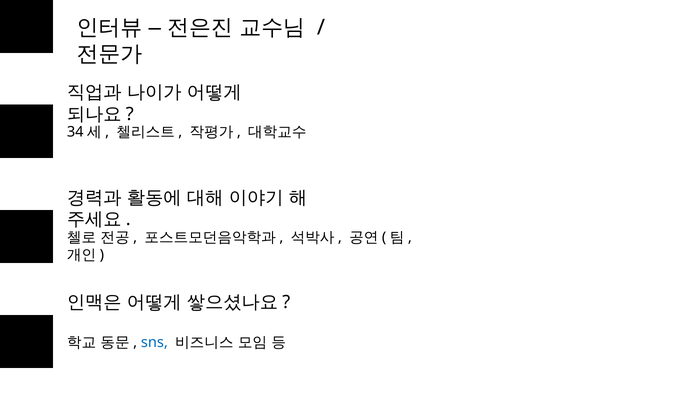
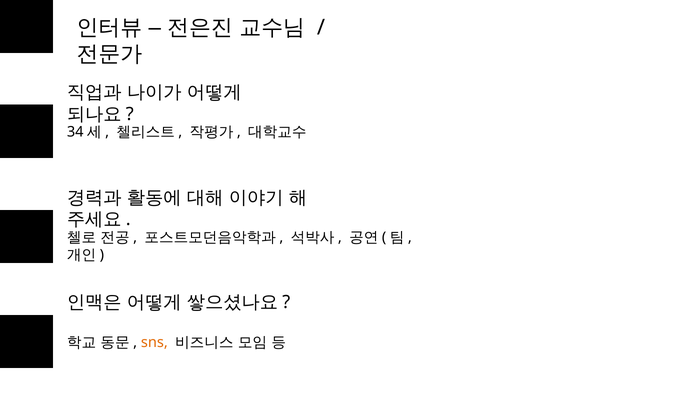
sns colour: blue -> orange (154, 342)
